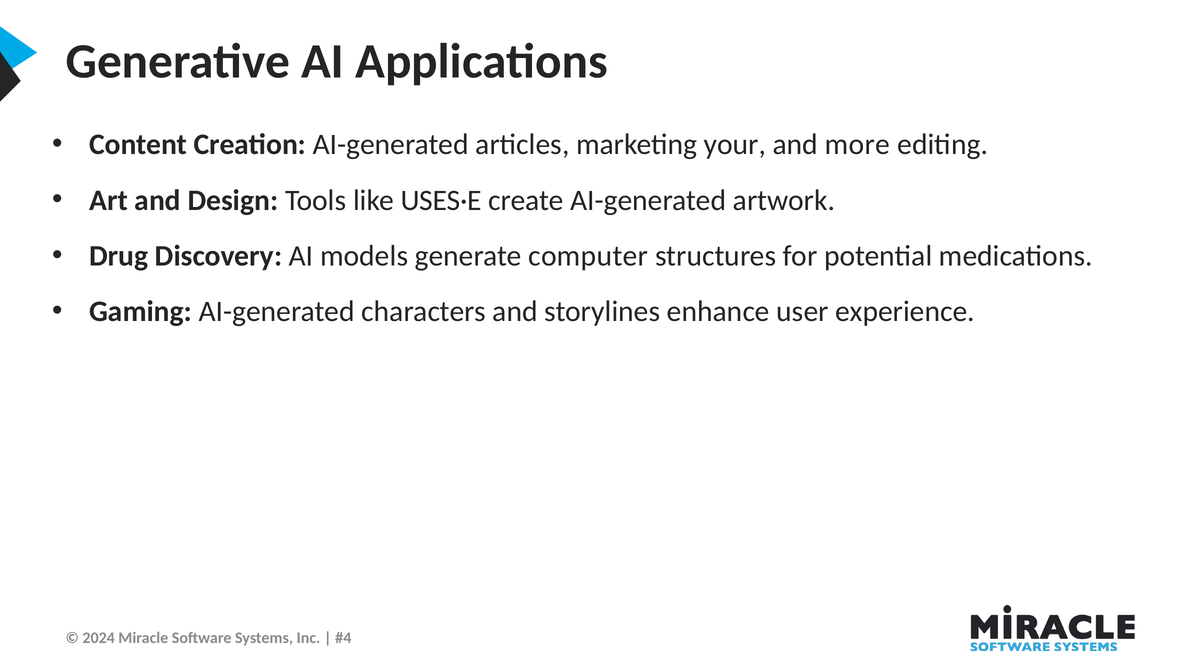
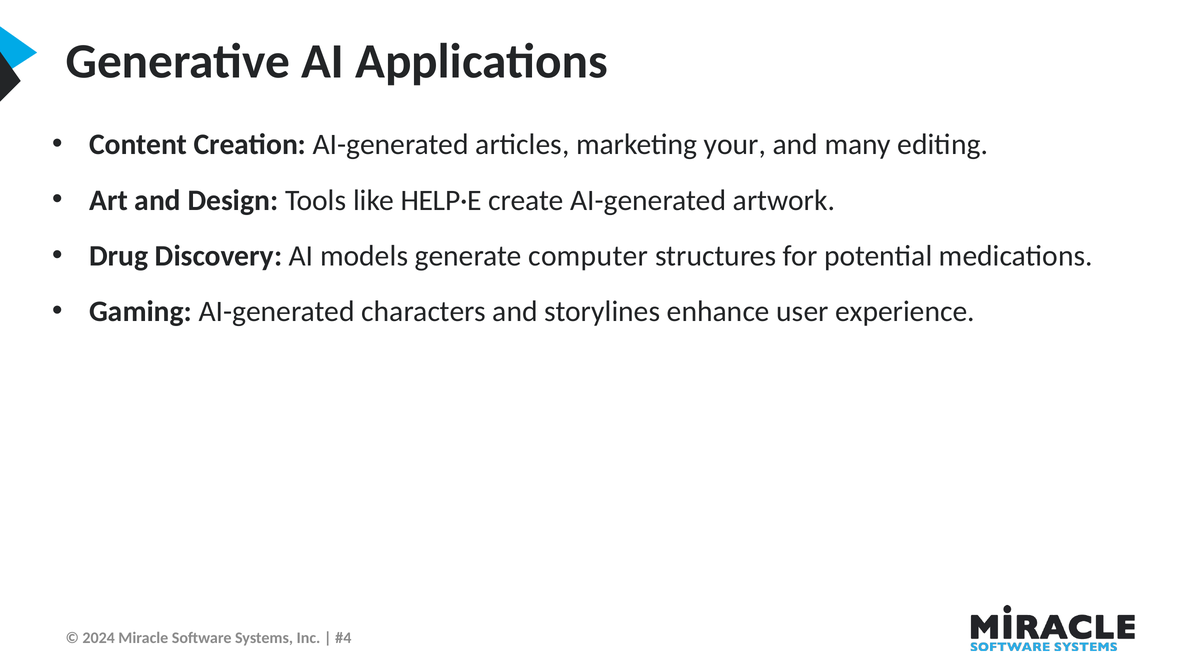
more: more -> many (858, 144)
USES·E: USES·E -> HELP·E (441, 200)
